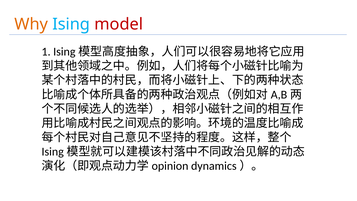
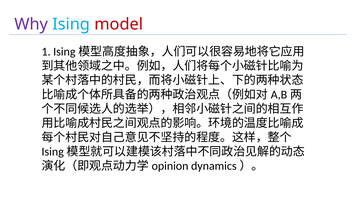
Why colour: orange -> purple (31, 24)
